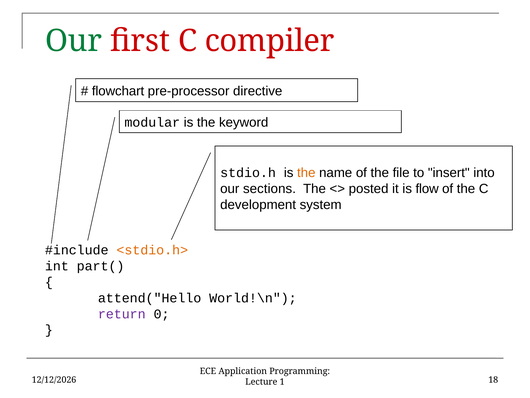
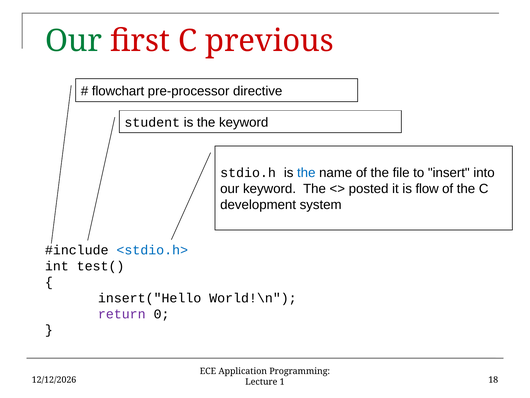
compiler: compiler -> previous (269, 41)
modular: modular -> student (152, 122)
the colour: orange -> blue (306, 173)
our sections: sections -> keyword (270, 189)
<stdio.h> colour: orange -> blue (152, 250)
part(: part( -> test( (101, 266)
attend("Hello: attend("Hello -> insert("Hello (150, 298)
